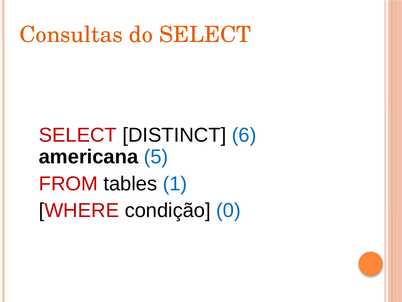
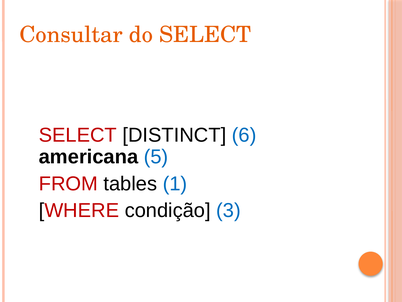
Consultas: Consultas -> Consultar (71, 35)
0: 0 -> 3 (229, 210)
